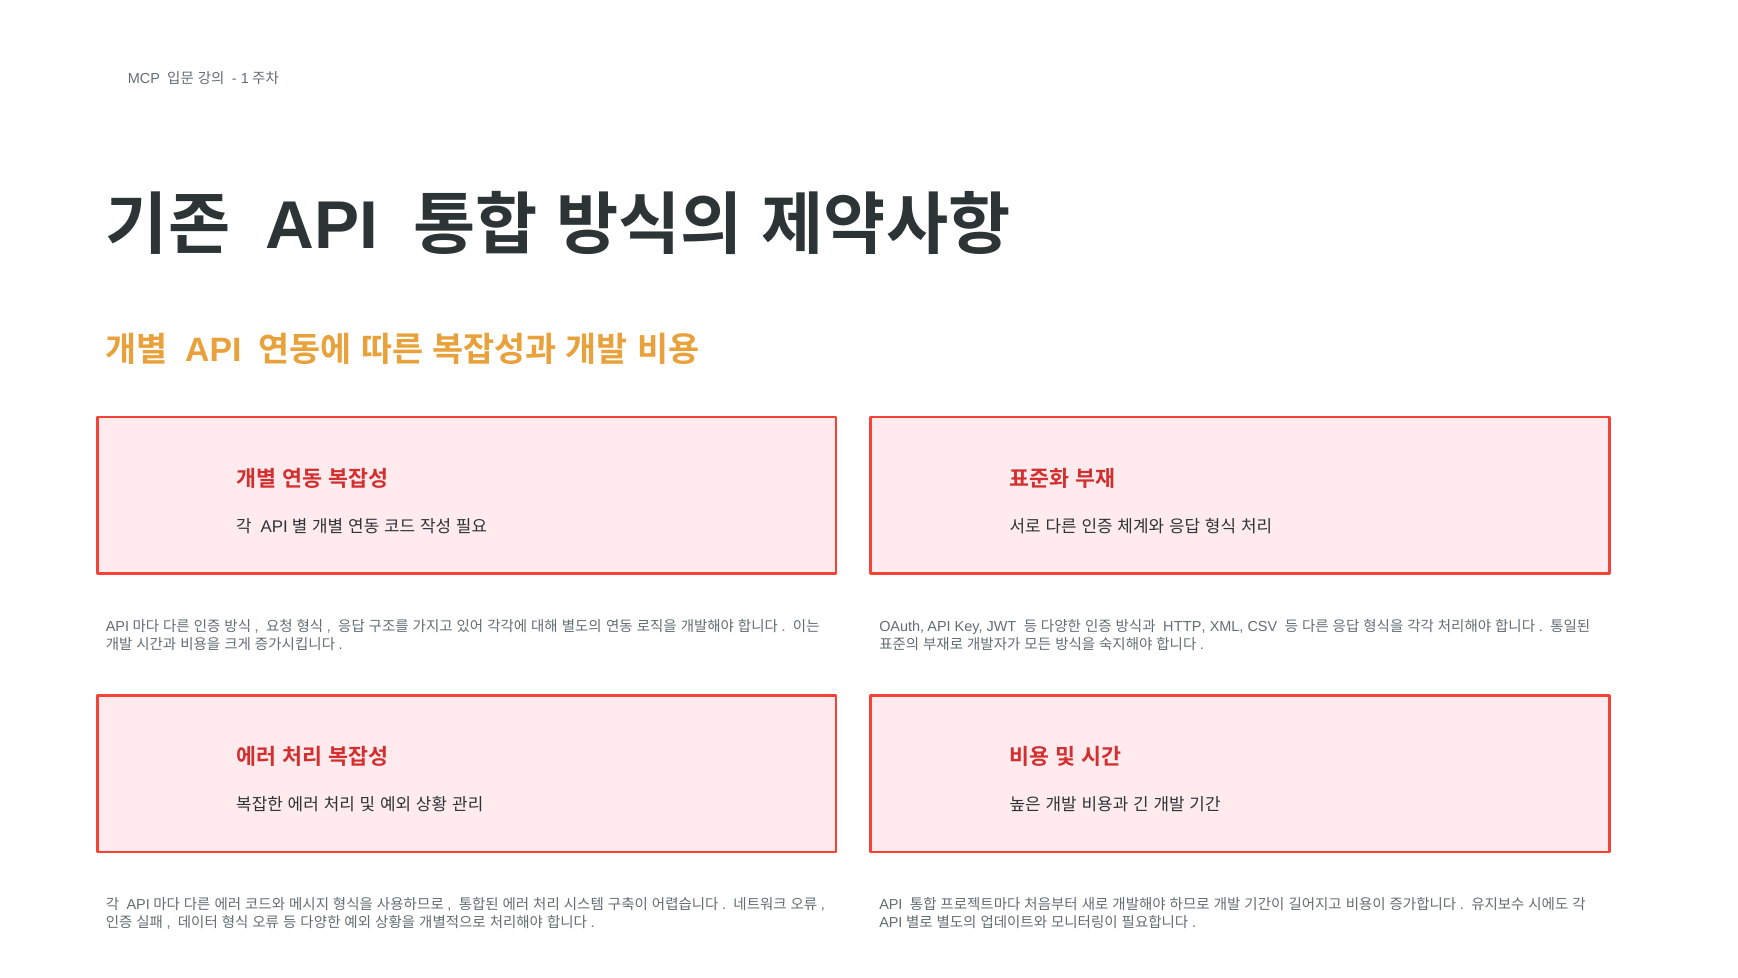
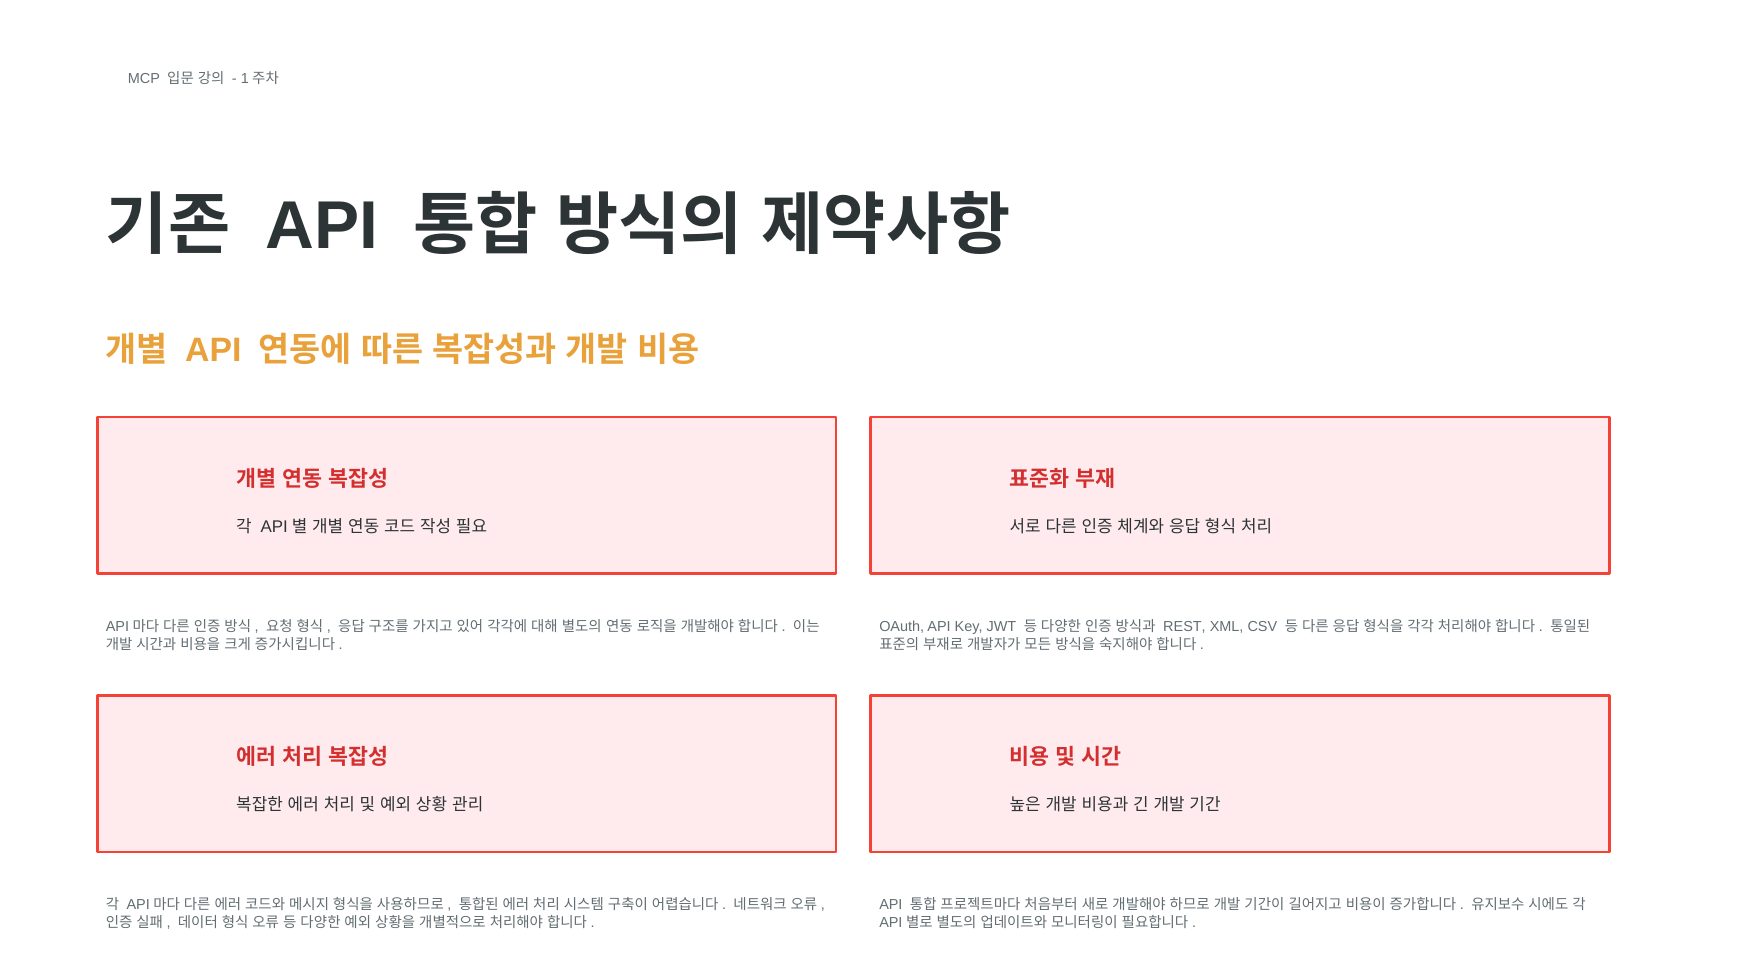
HTTP: HTTP -> REST (1184, 627)
